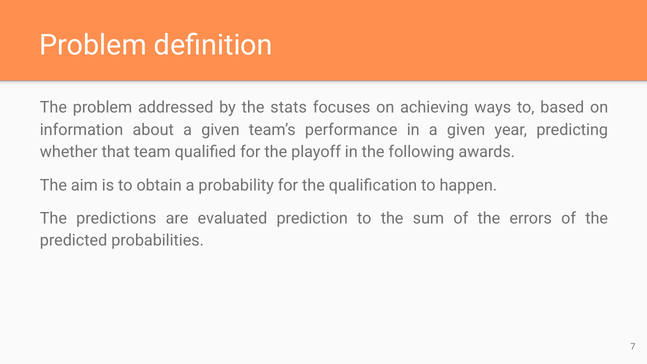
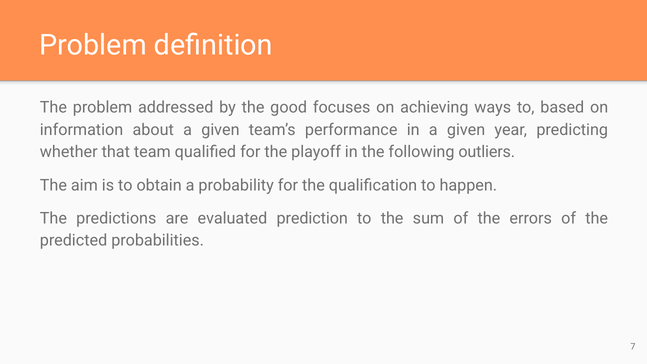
stats: stats -> good (289, 107)
awards: awards -> outliers (487, 152)
